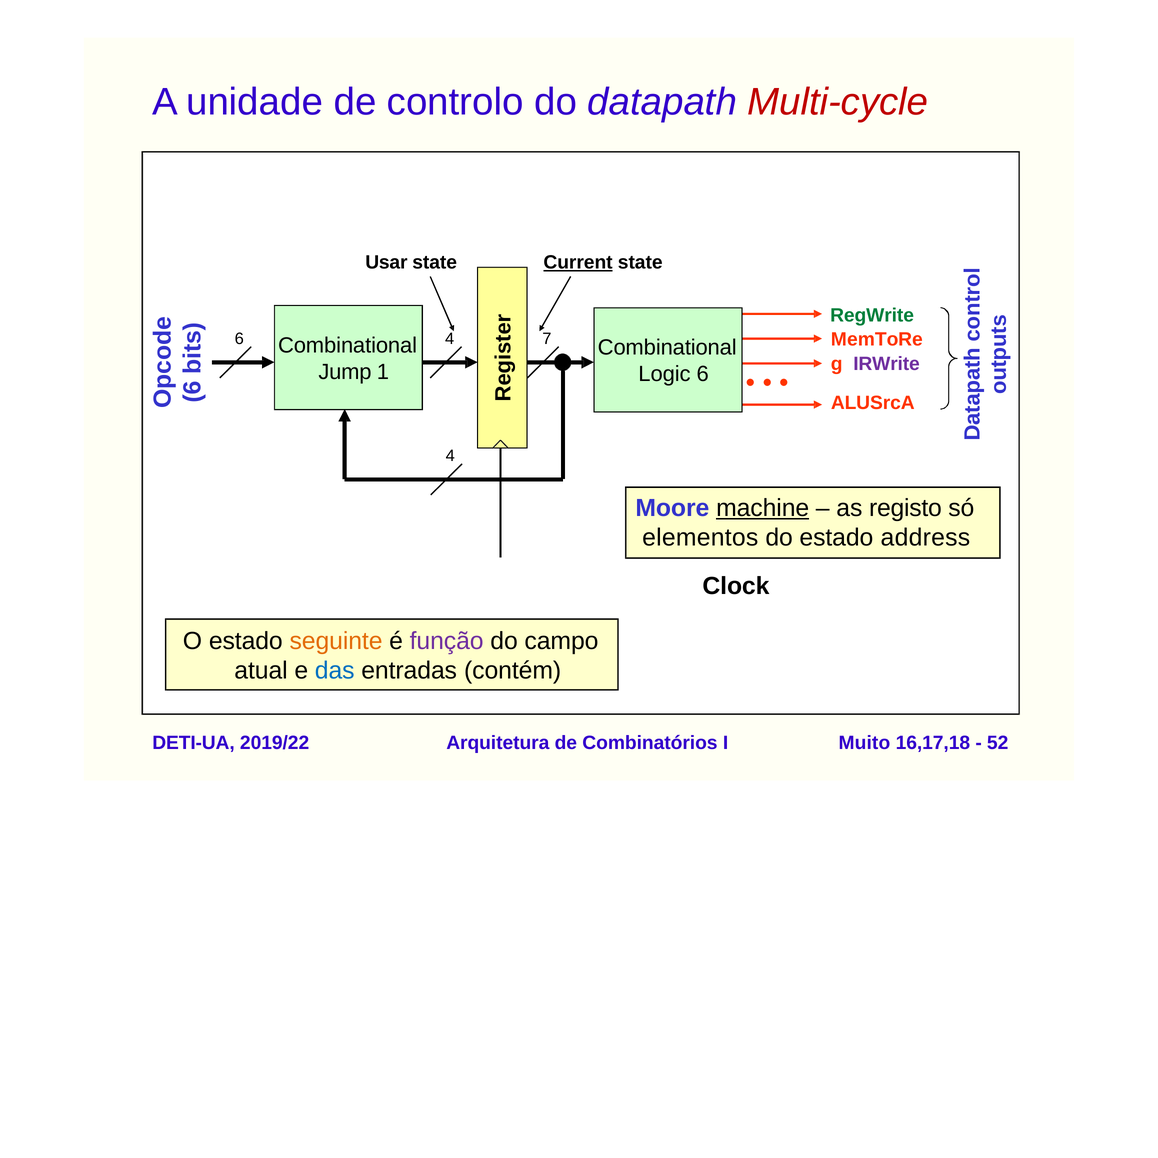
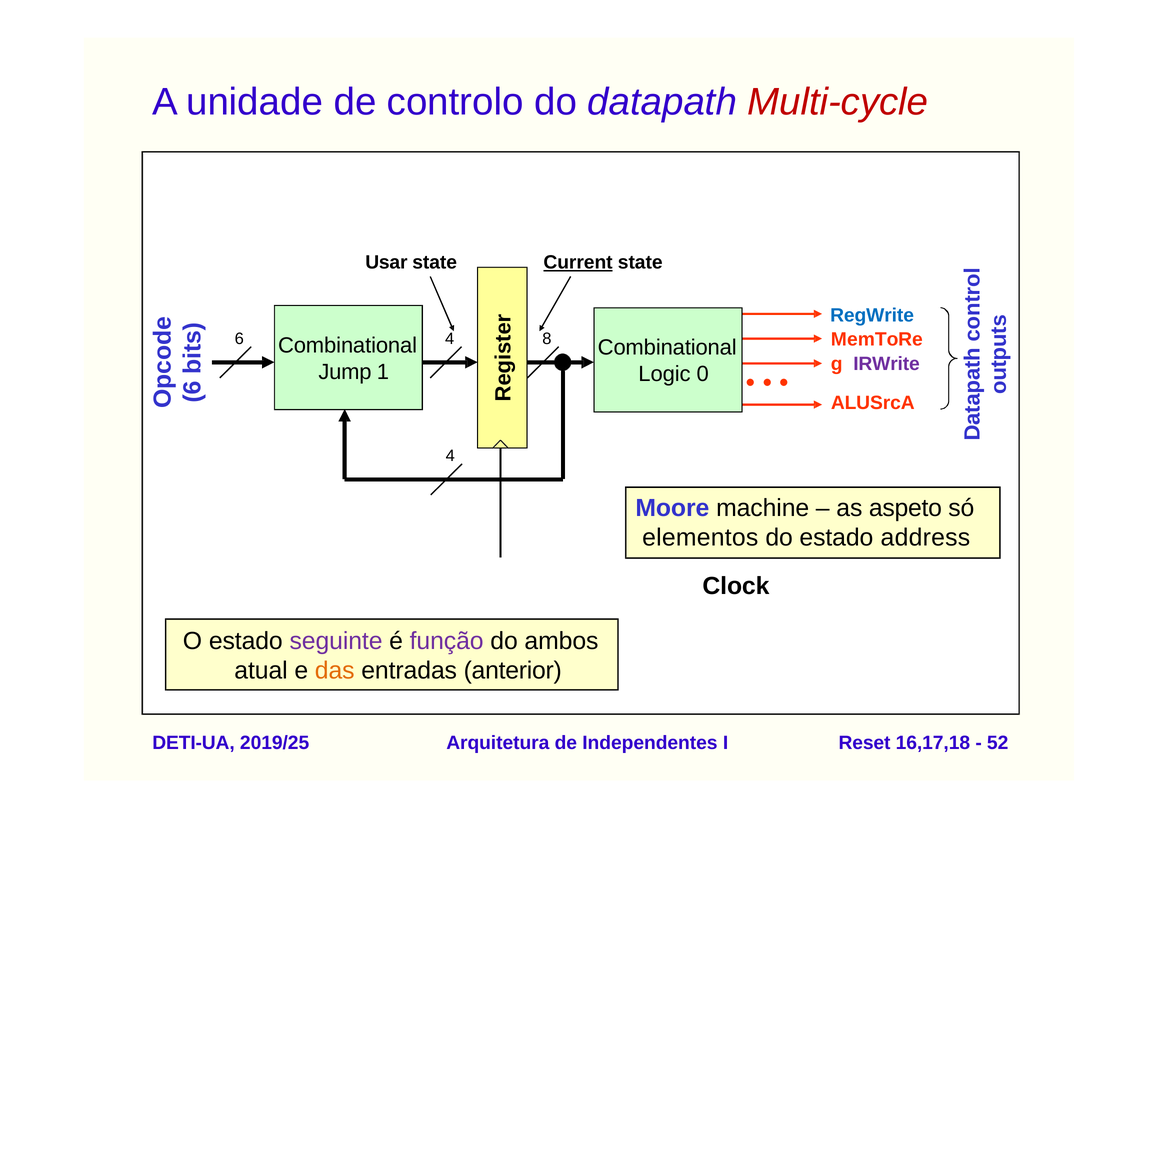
RegWrite colour: green -> blue (872, 315)
7: 7 -> 8 (547, 339)
Logic 6: 6 -> 0 (703, 374)
machine underline: present -> none (763, 508)
registo: registo -> aspeto (905, 508)
seguinte colour: orange -> purple (336, 641)
campo: campo -> ambos (561, 641)
das colour: blue -> orange (335, 671)
contém: contém -> anterior (513, 671)
2019/22: 2019/22 -> 2019/25 (275, 743)
Combinatórios: Combinatórios -> Independentes (650, 743)
Muito: Muito -> Reset (865, 743)
